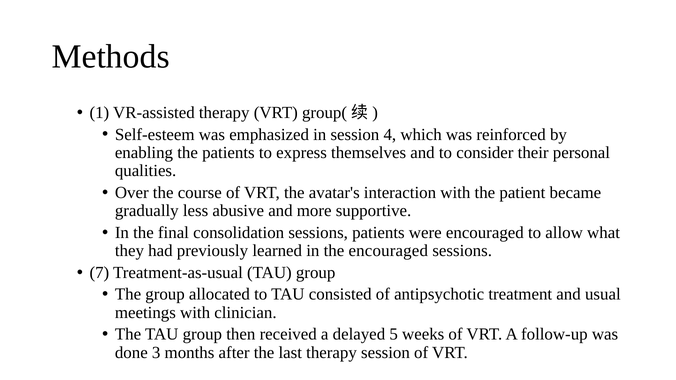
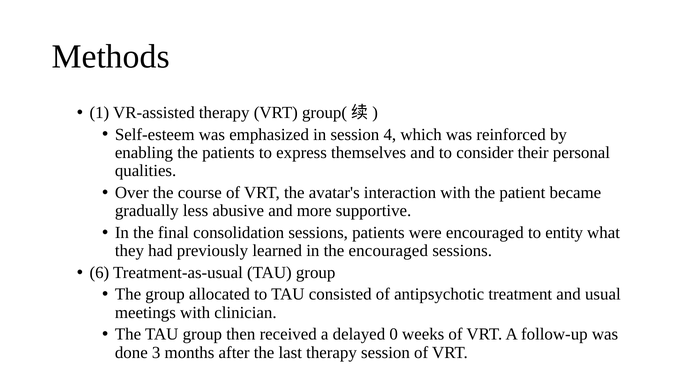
allow: allow -> entity (564, 233)
7: 7 -> 6 (99, 273)
5: 5 -> 0 (394, 335)
